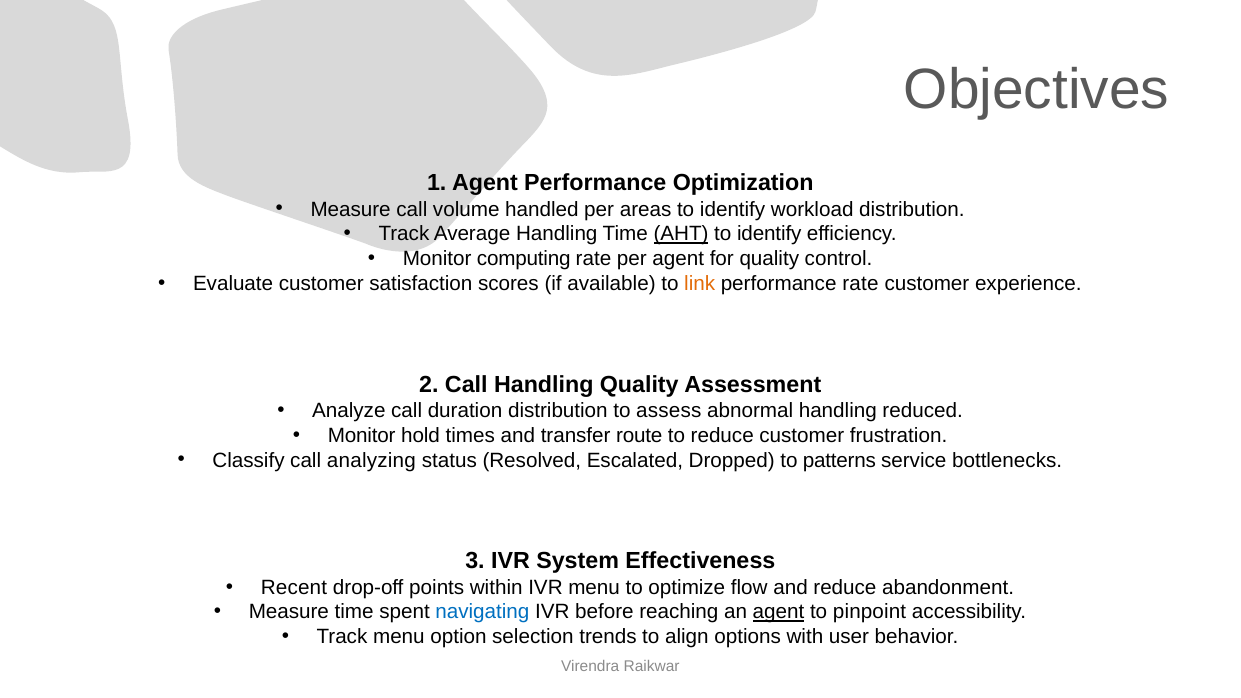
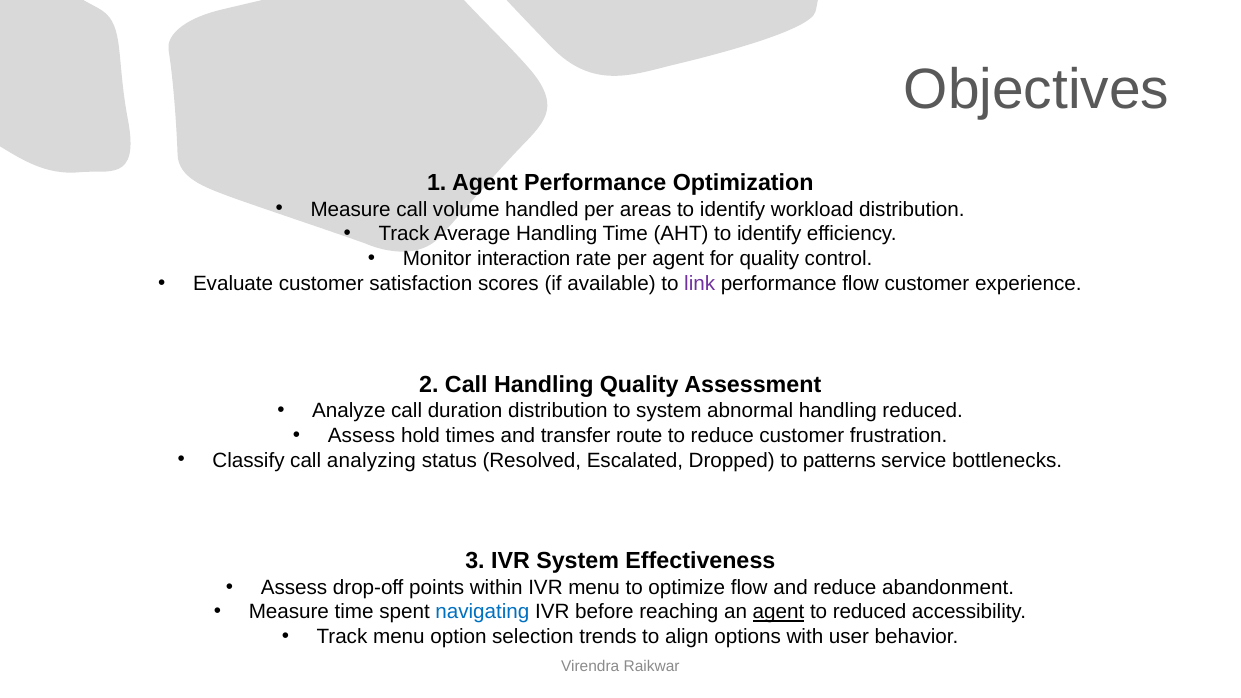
AHT underline: present -> none (681, 234)
computing: computing -> interaction (524, 259)
link colour: orange -> purple (700, 284)
performance rate: rate -> flow (861, 284)
to assess: assess -> system (669, 411)
Monitor: Monitor -> Assess (361, 436)
Recent: Recent -> Assess (294, 587)
to pinpoint: pinpoint -> reduced (870, 612)
